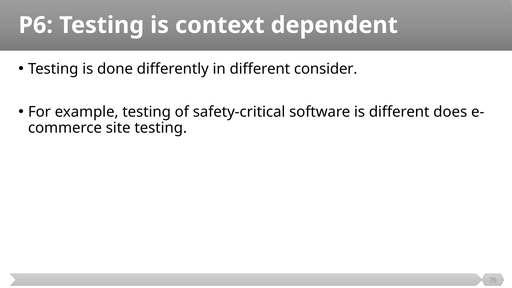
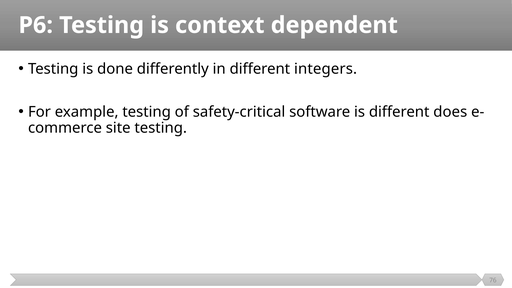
consider: consider -> integers (326, 69)
